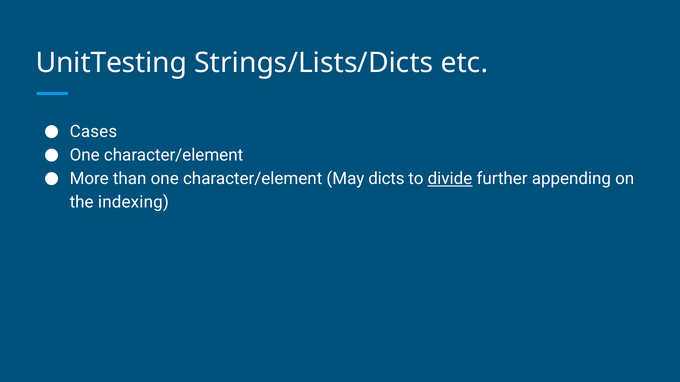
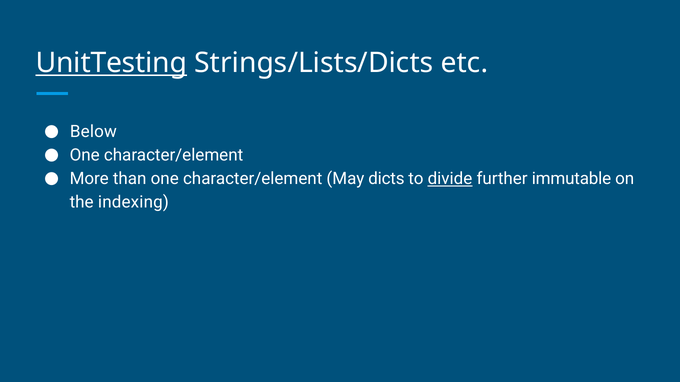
UnitTesting underline: none -> present (111, 63)
Cases: Cases -> Below (93, 132)
appending: appending -> immutable (571, 179)
